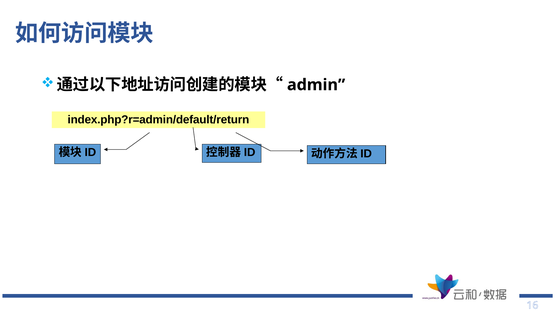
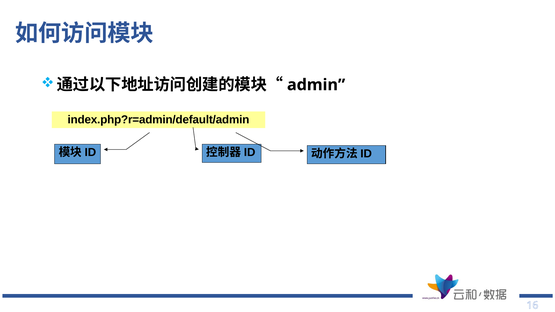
index.php?r=admin/default/return: index.php?r=admin/default/return -> index.php?r=admin/default/admin (158, 120)
